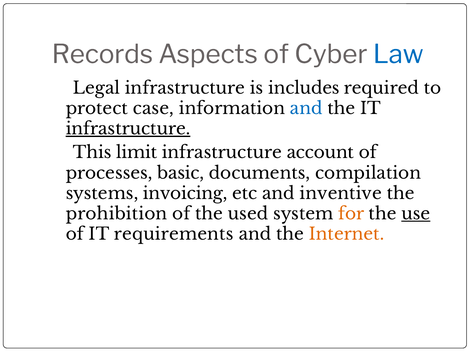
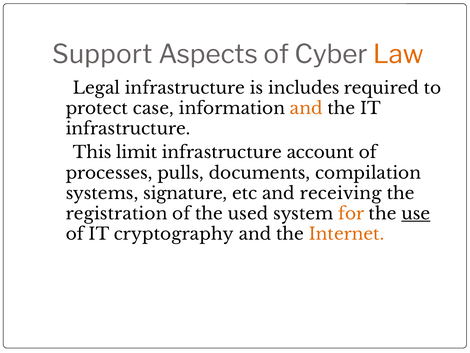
Records: Records -> Support (102, 54)
Law colour: blue -> orange (398, 54)
and colour: blue -> orange (306, 108)
infrastructure underline: present -> none (128, 129)
basic: basic -> pulls (181, 173)
invoicing: invoicing -> signature (185, 193)
inventive: inventive -> receiving (341, 193)
prohibition: prohibition -> registration (117, 214)
requirements: requirements -> cryptography (174, 234)
